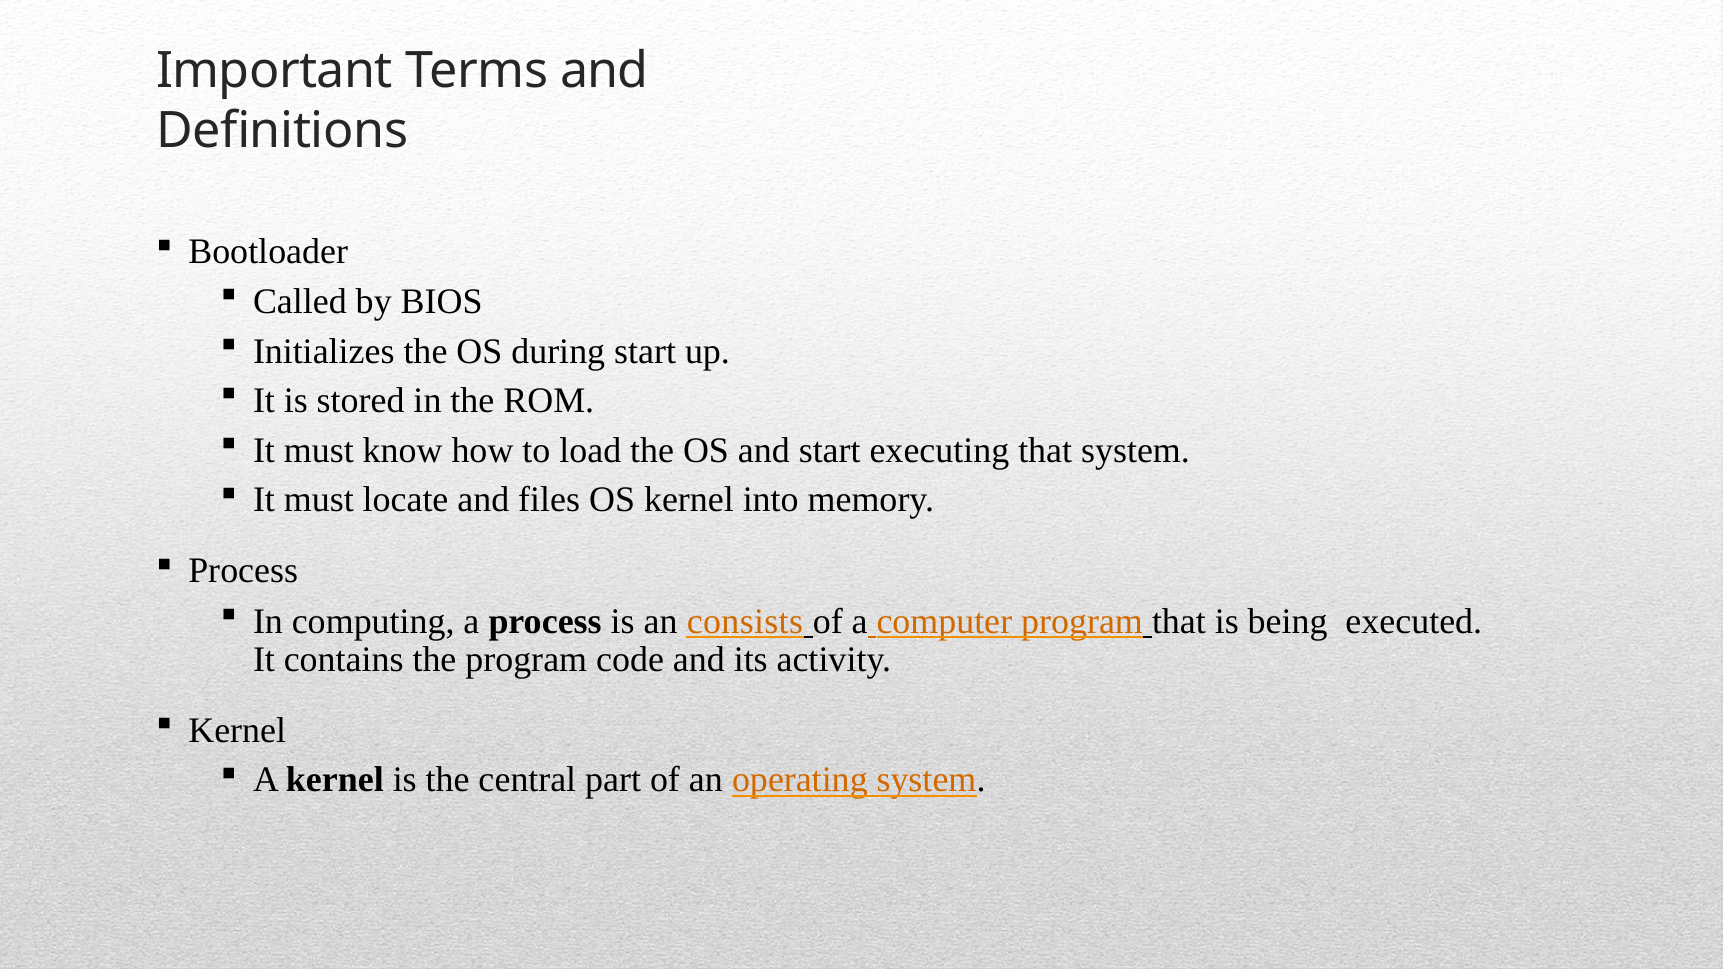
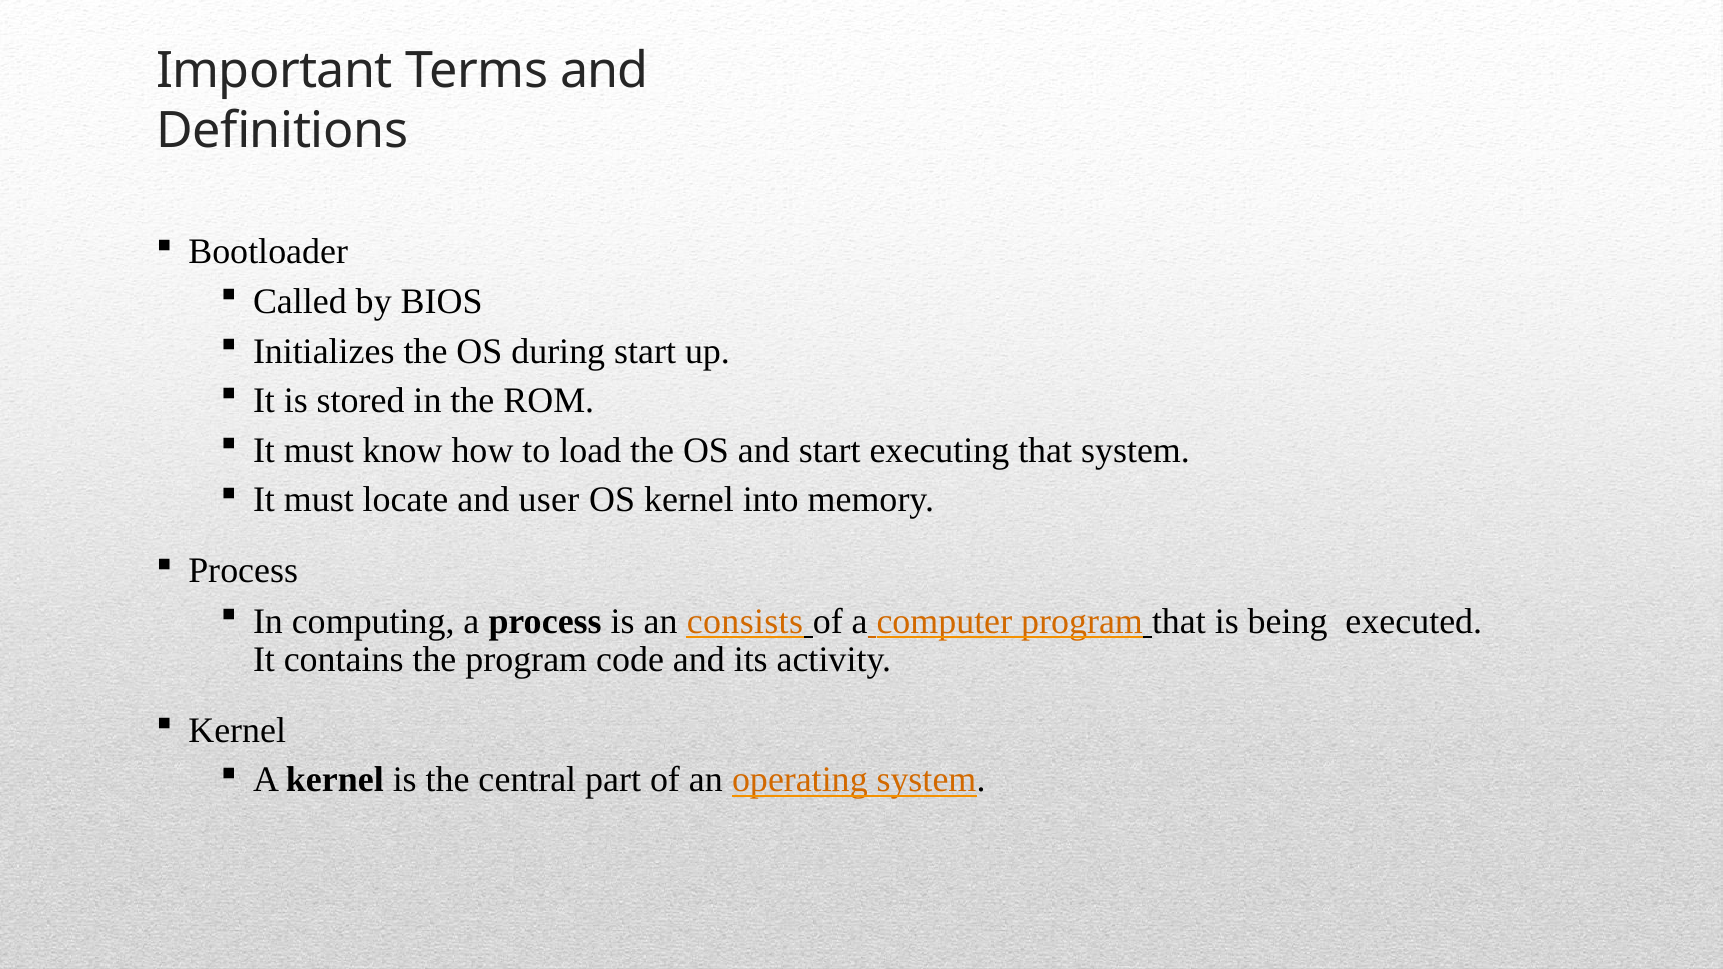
files: files -> user (549, 500)
